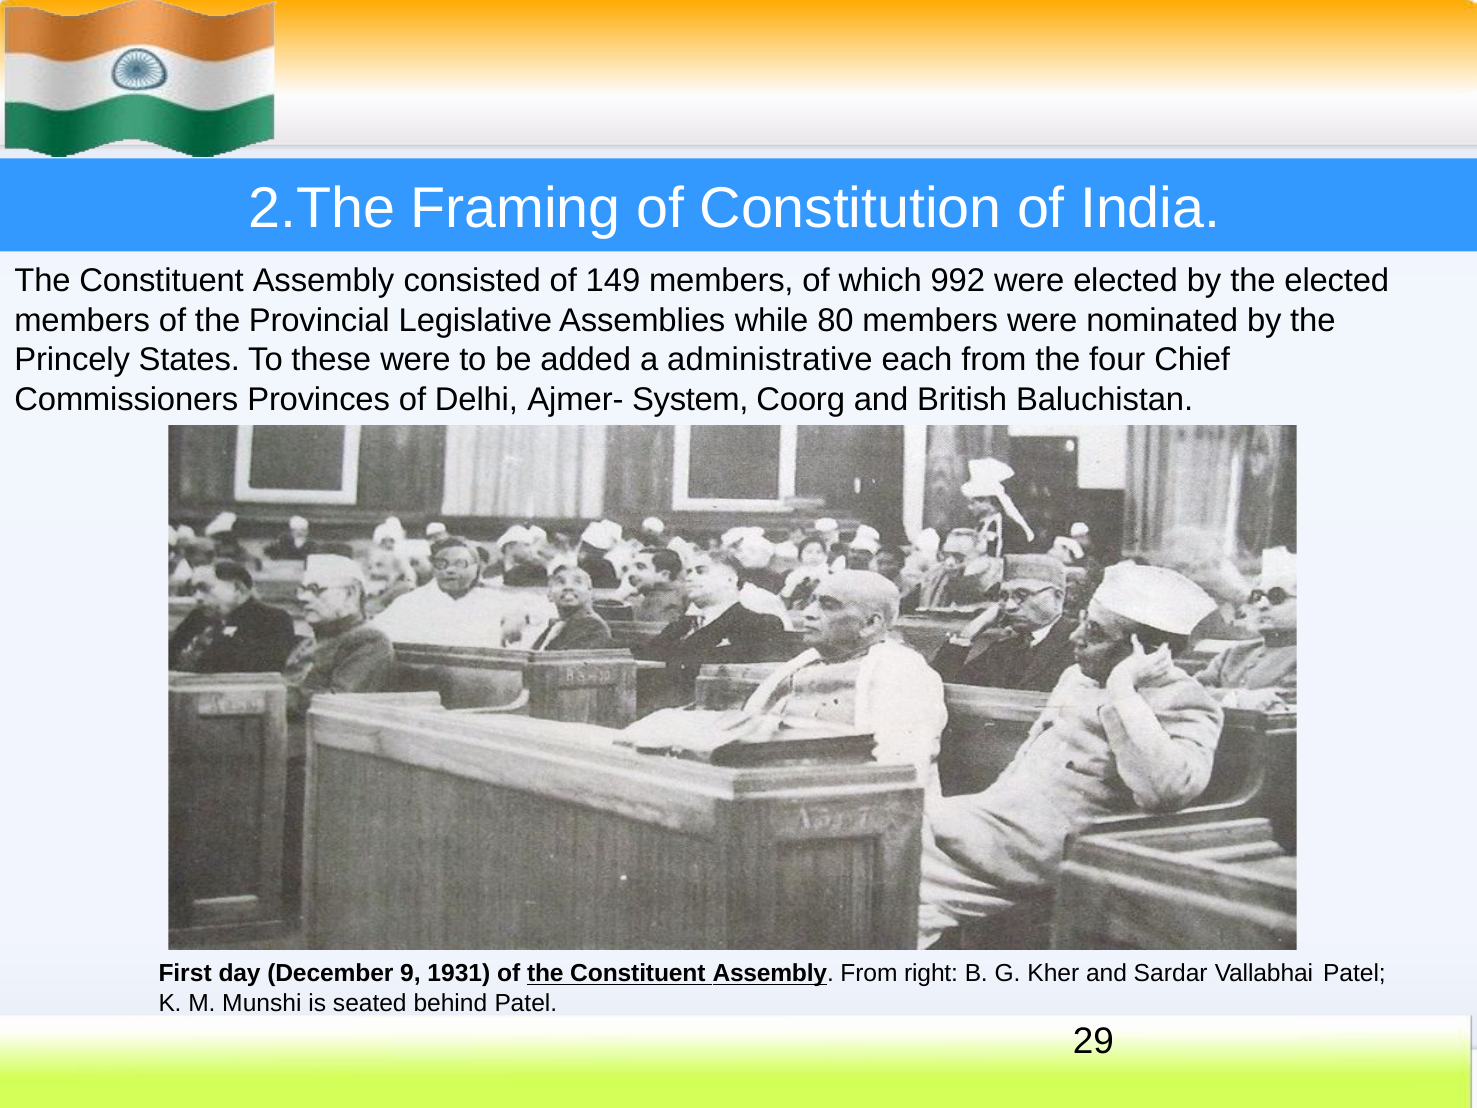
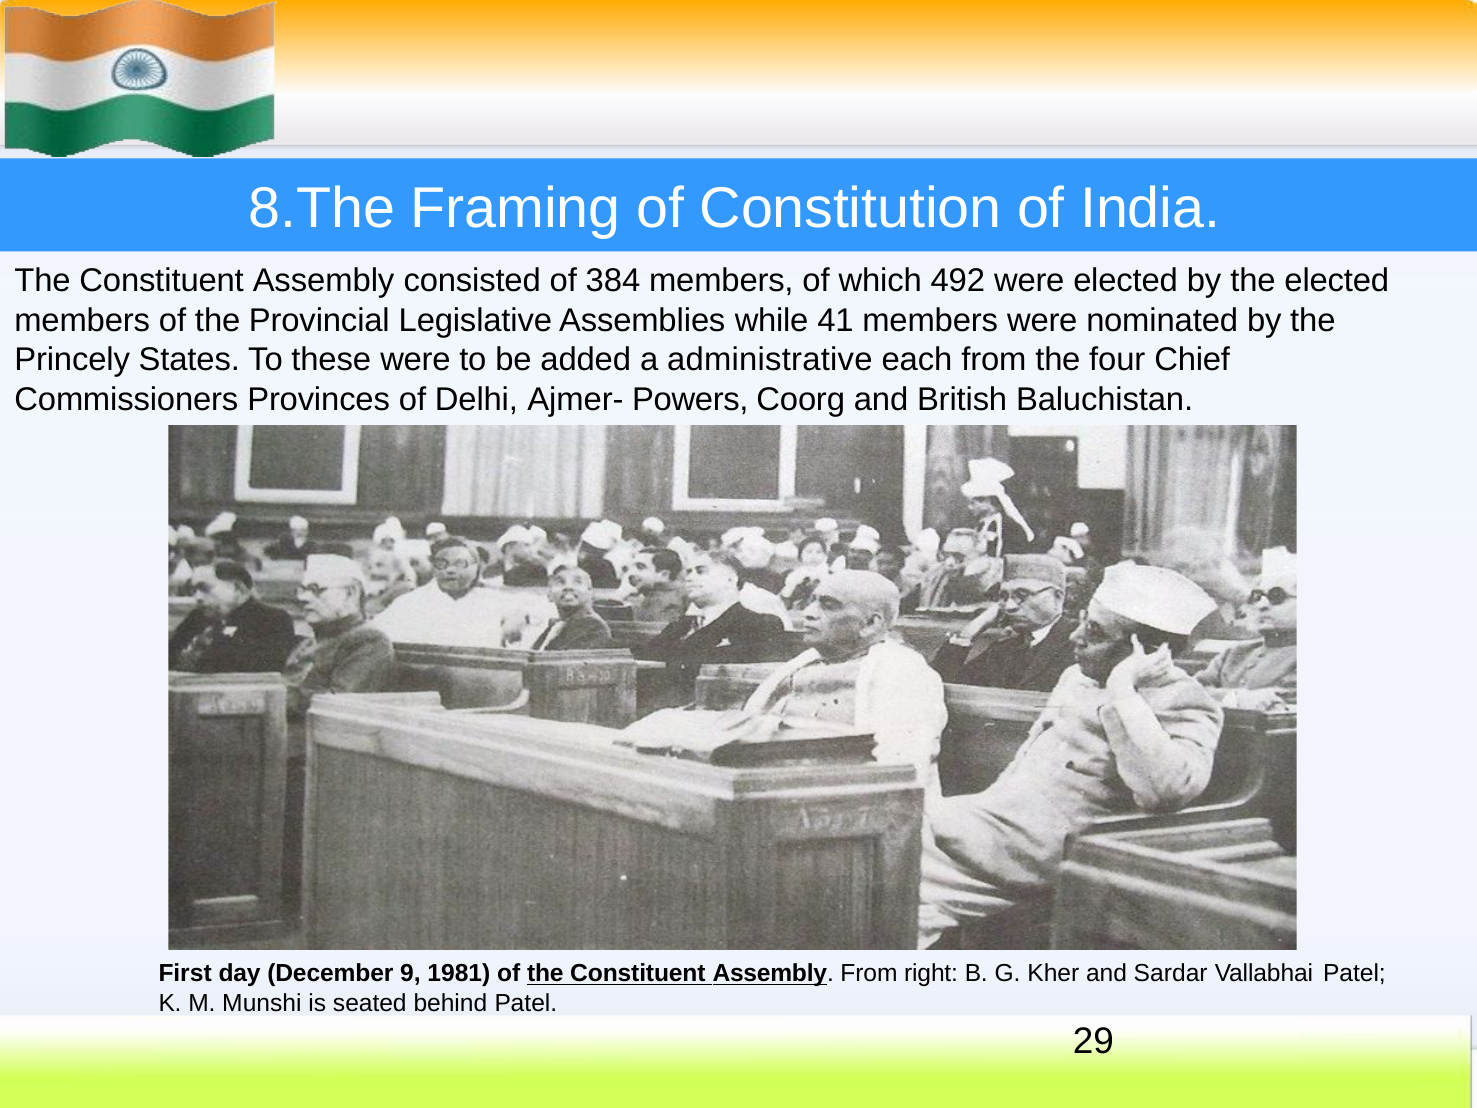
2.The: 2.The -> 8.The (322, 209)
149: 149 -> 384 (613, 281)
992: 992 -> 492 (958, 281)
80: 80 -> 41 (835, 320)
System: System -> Powers (690, 399)
1931: 1931 -> 1981 (459, 973)
